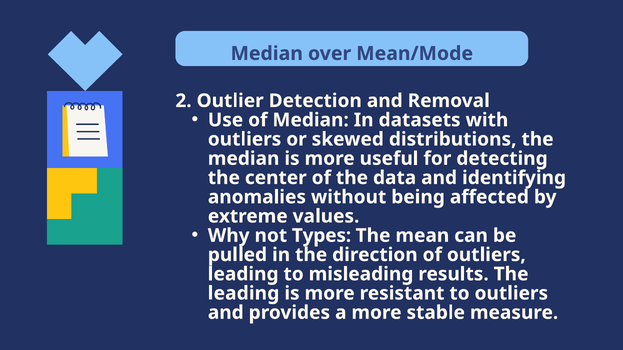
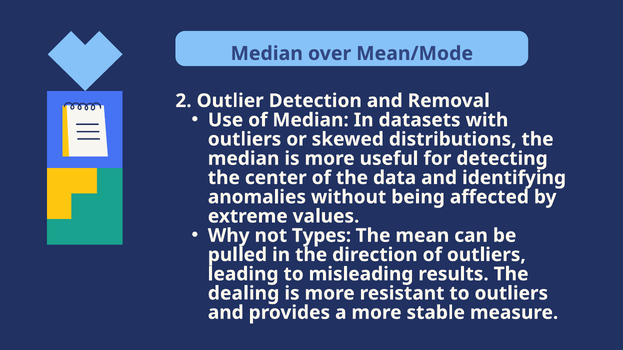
leading: leading -> dealing (244, 294)
